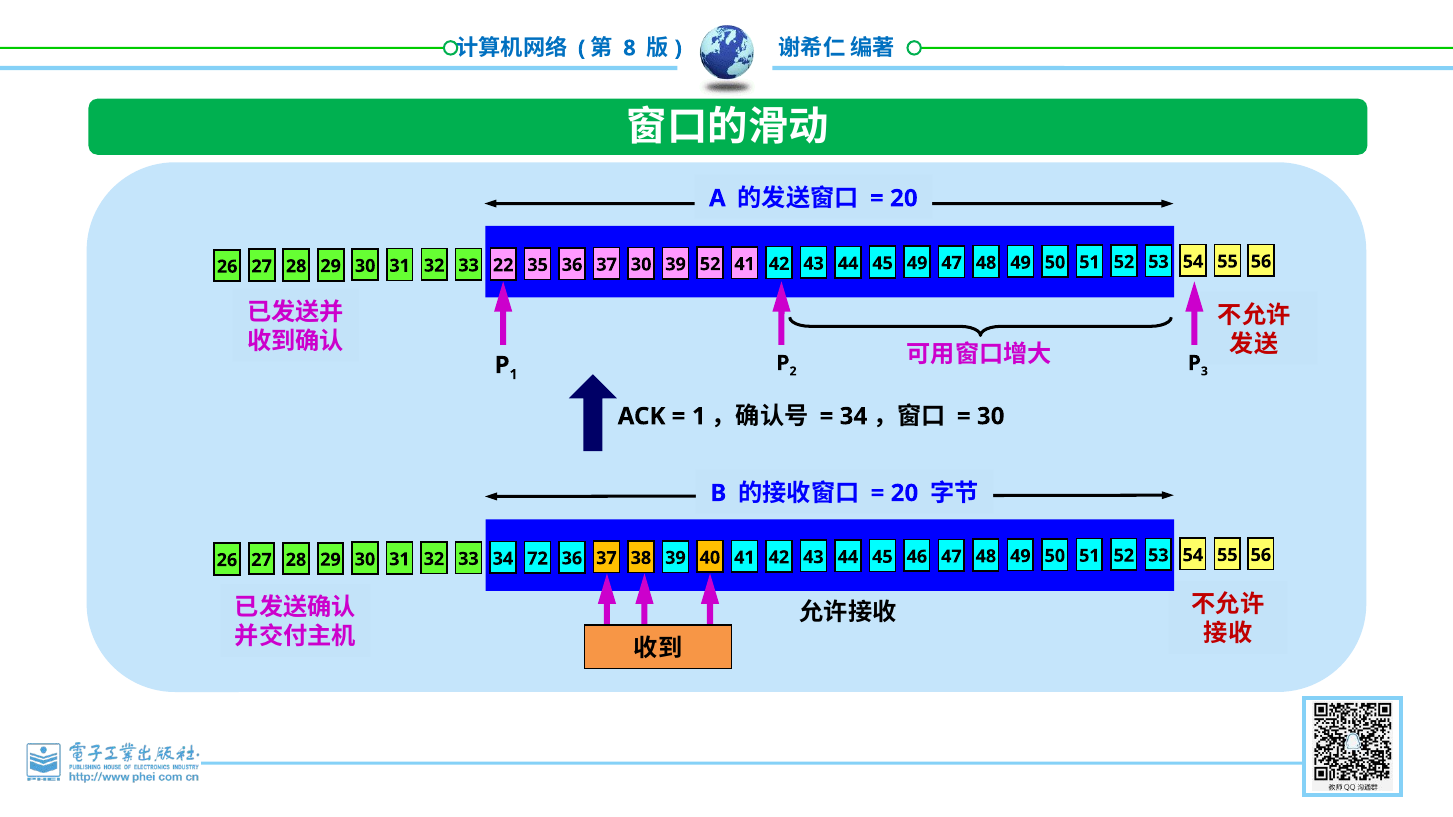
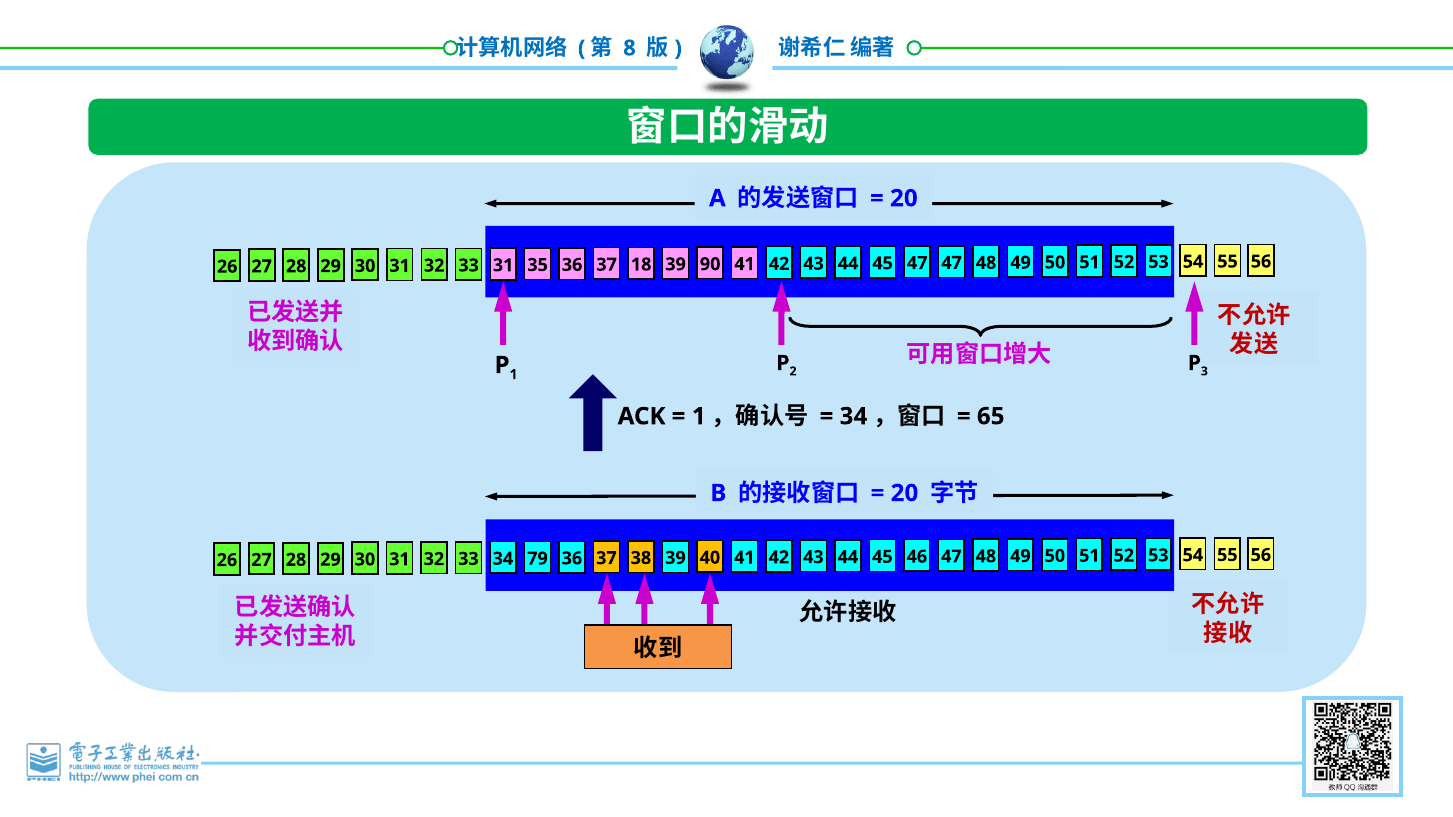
33 22: 22 -> 31 (503, 265)
37 30: 30 -> 18 (641, 265)
39 52: 52 -> 90 (710, 264)
45 49: 49 -> 47 (917, 263)
30: 30 -> 65 (991, 416)
72: 72 -> 79 (537, 559)
